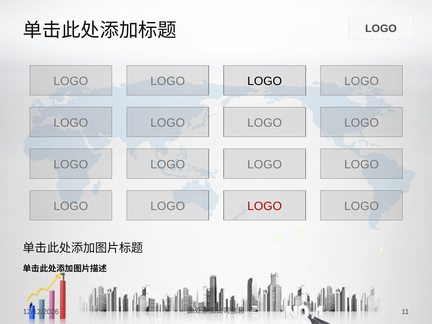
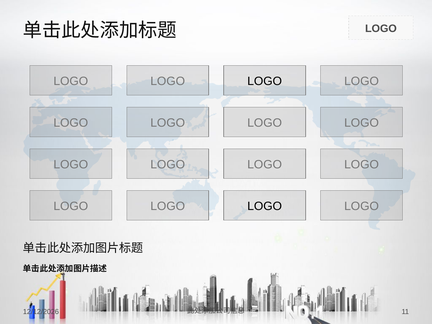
LOGO colour: red -> black (265, 206)
